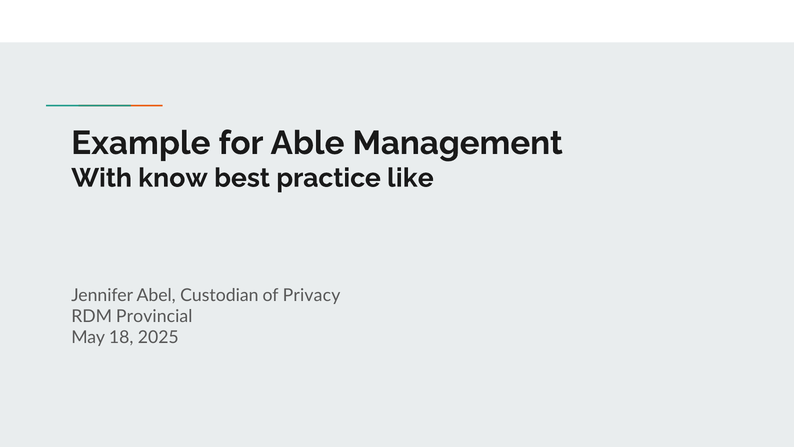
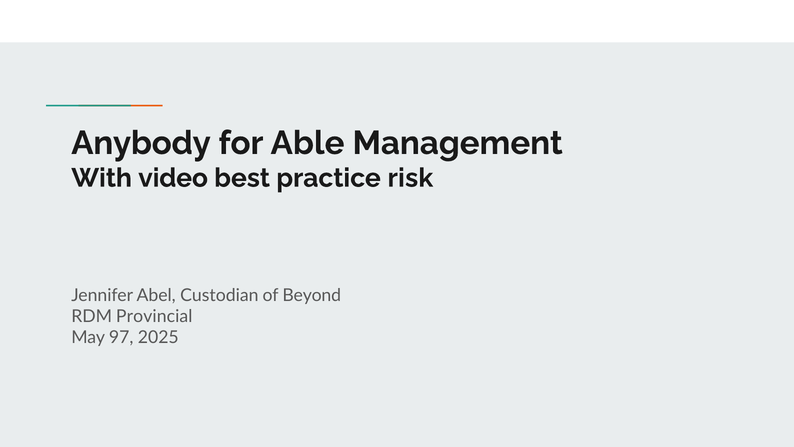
Example: Example -> Anybody (141, 143)
know: know -> video (173, 178)
like: like -> risk (410, 178)
Privacy: Privacy -> Beyond (312, 295)
18: 18 -> 97 (121, 337)
